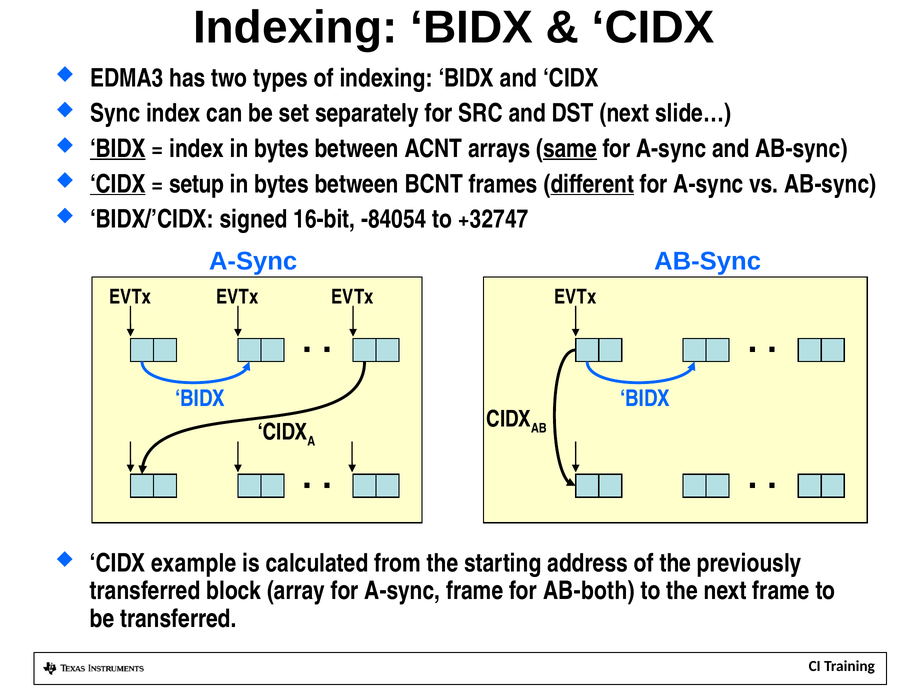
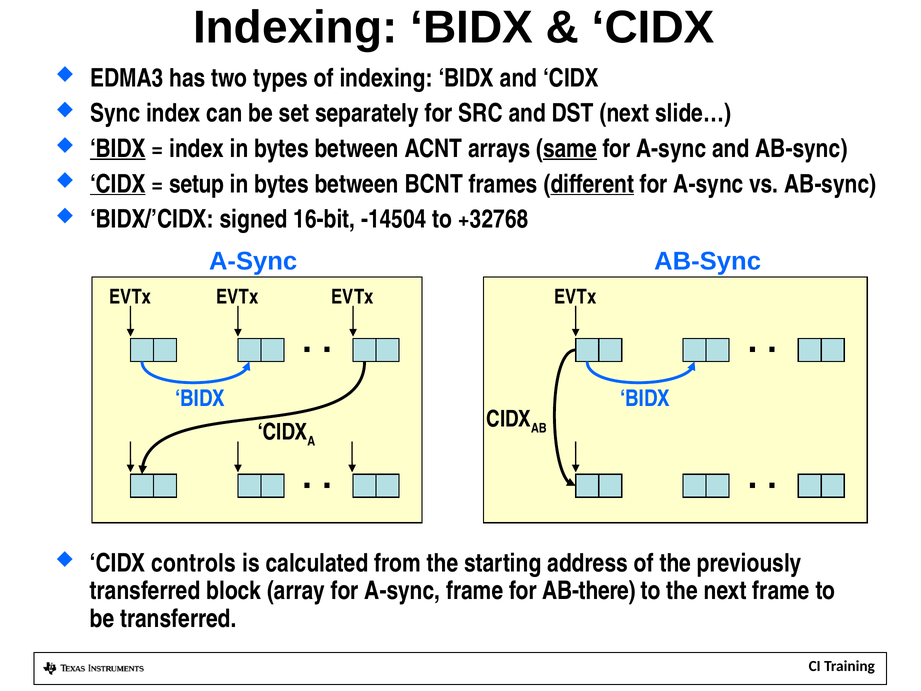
-84054: -84054 -> -14504 (394, 219)
+32747: +32747 -> +32768 (493, 219)
example: example -> controls (194, 563)
AB-both: AB-both -> AB-there (589, 591)
